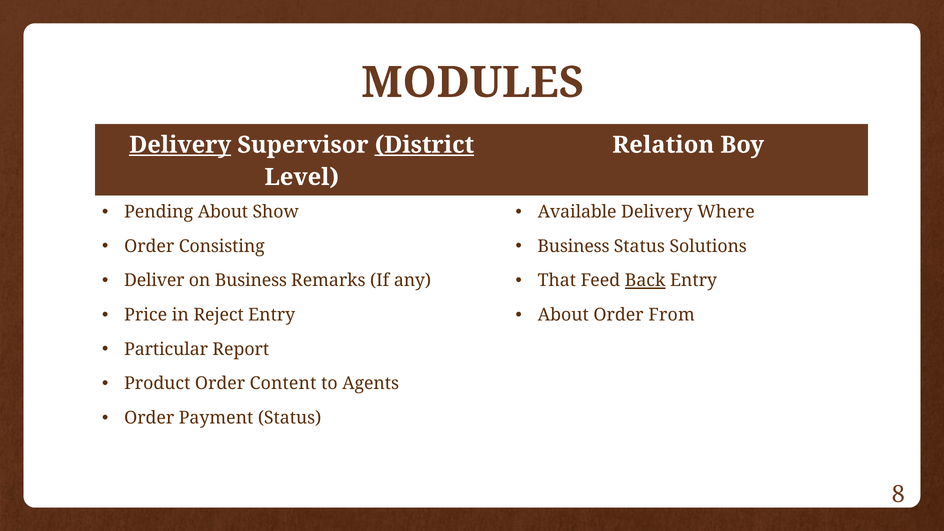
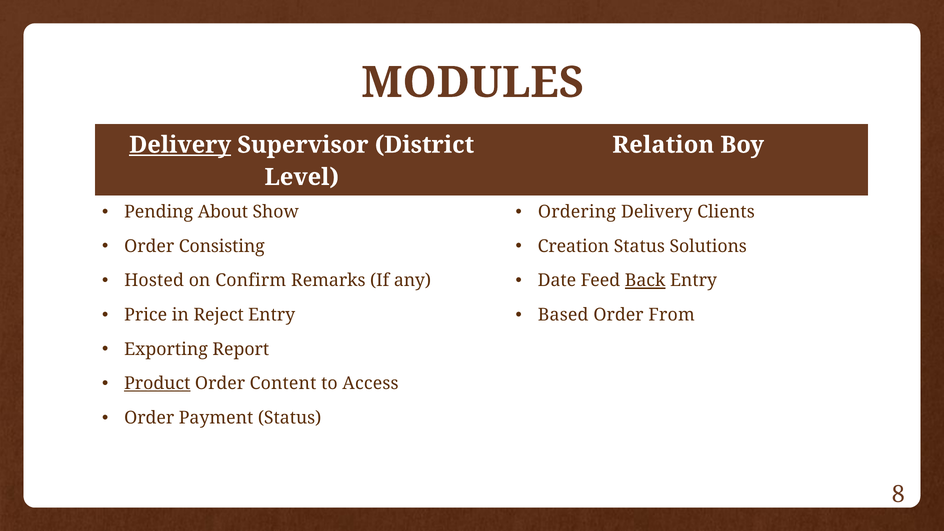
District underline: present -> none (424, 145)
Available: Available -> Ordering (577, 212)
Where: Where -> Clients (726, 212)
Business: Business -> Creation (573, 246)
Deliver: Deliver -> Hosted (154, 281)
on Business: Business -> Confirm (251, 281)
That: That -> Date (557, 281)
About: About -> Based (563, 315)
Particular: Particular -> Exporting (166, 349)
Product underline: none -> present (157, 384)
Agents: Agents -> Access (370, 384)
